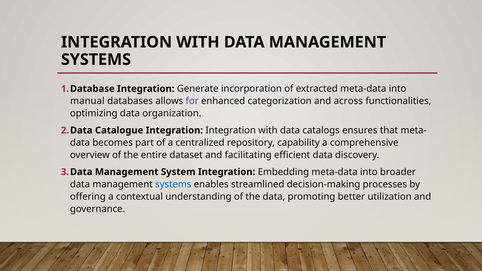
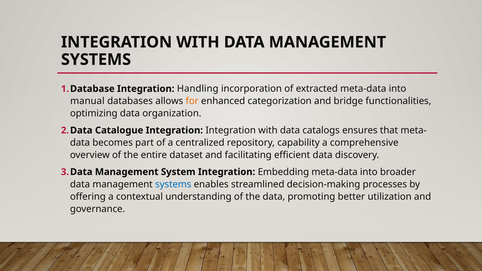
Generate: Generate -> Handling (198, 89)
for colour: purple -> orange (192, 101)
across: across -> bridge (348, 101)
